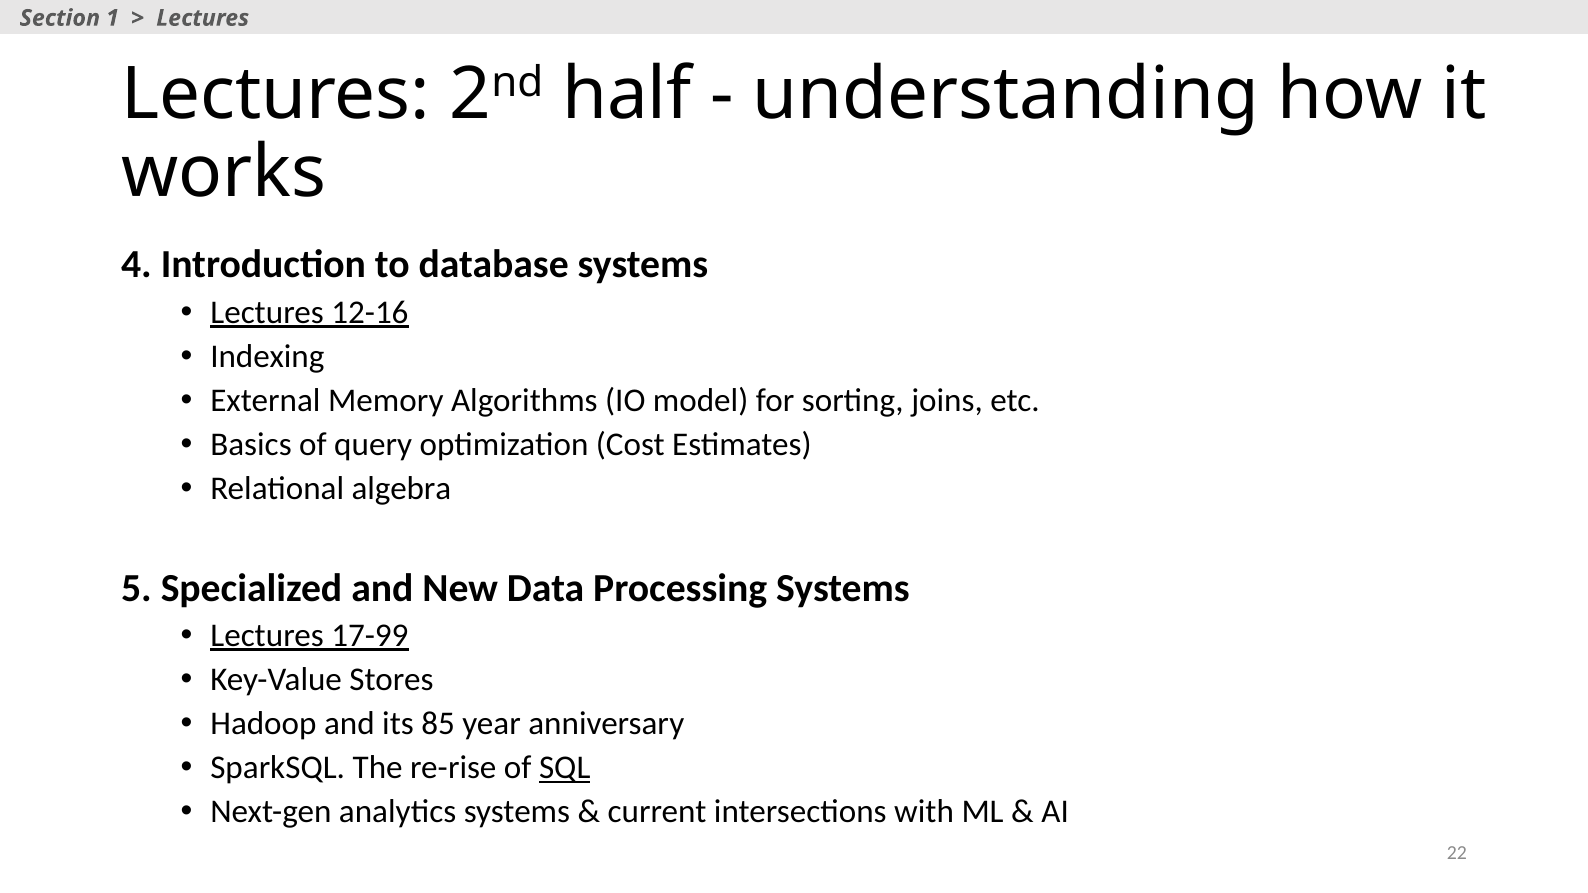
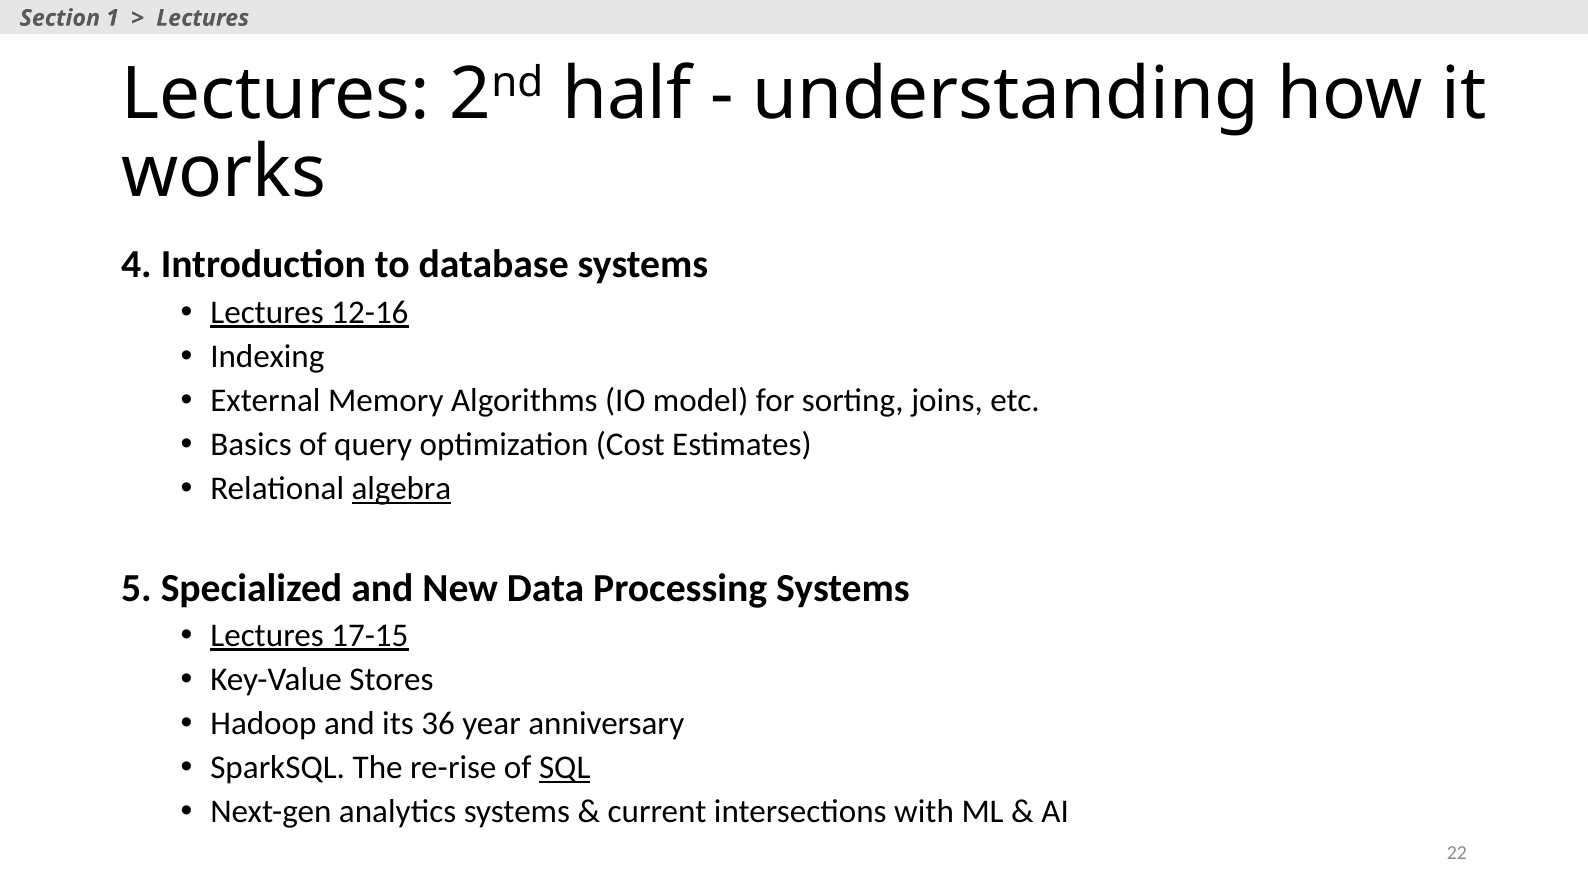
algebra underline: none -> present (401, 488)
17-99: 17-99 -> 17-15 (370, 636)
85: 85 -> 36 (438, 724)
